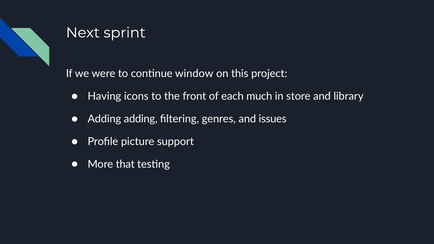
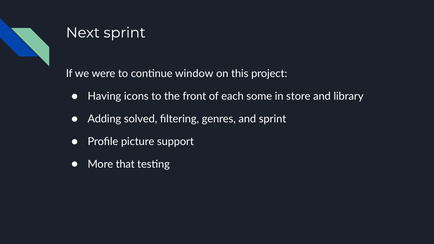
much: much -> some (259, 96)
Adding adding: adding -> solved (141, 119)
and issues: issues -> sprint (273, 119)
